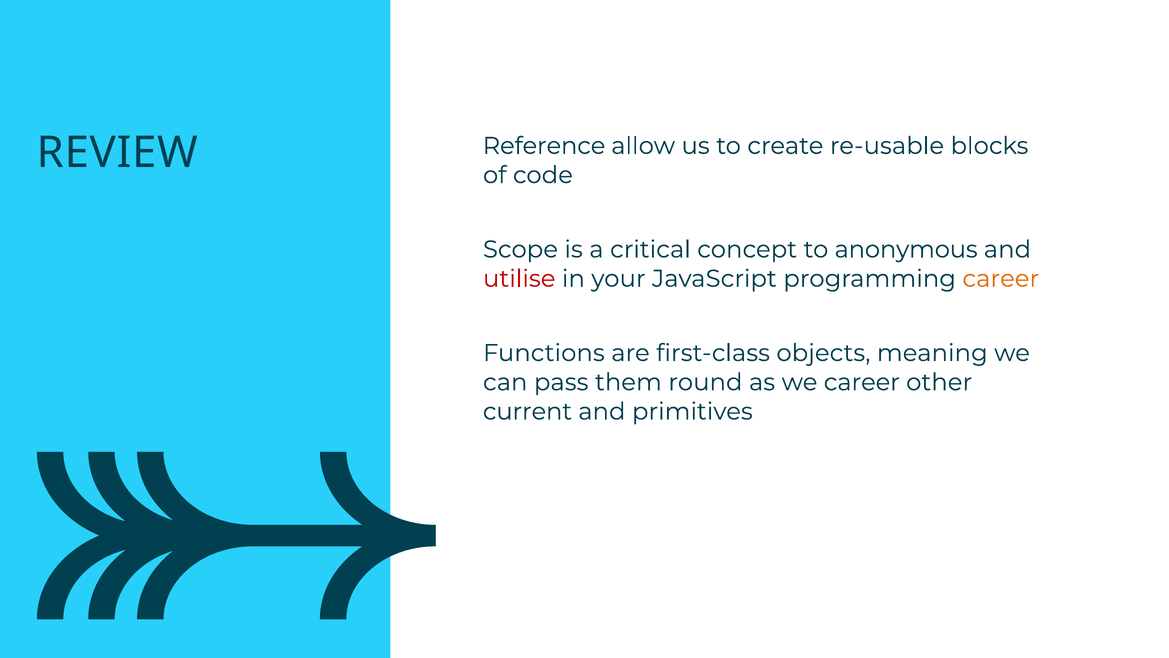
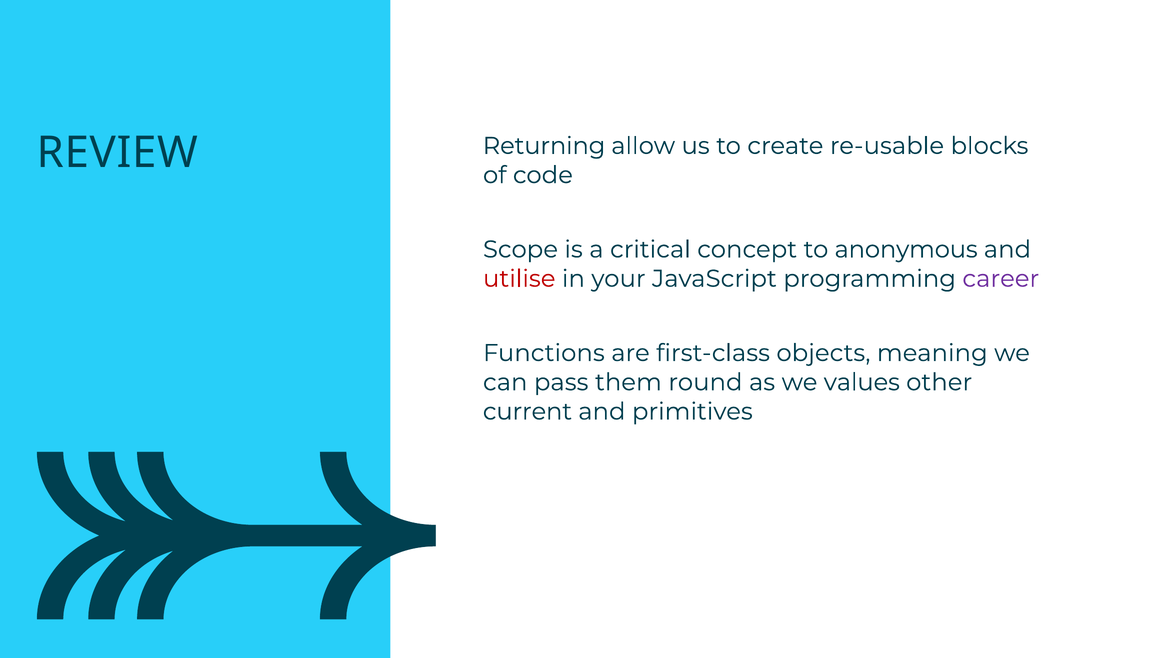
Reference: Reference -> Returning (544, 146)
career colour: orange -> purple (1001, 279)
we career: career -> values (862, 382)
